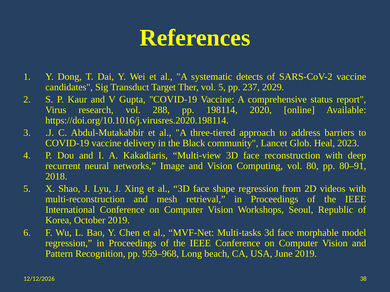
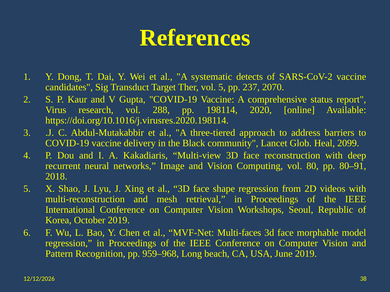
2029: 2029 -> 2070 (273, 87)
2023: 2023 -> 2099 (348, 143)
Multi-tasks: Multi-tasks -> Multi-faces (239, 233)
